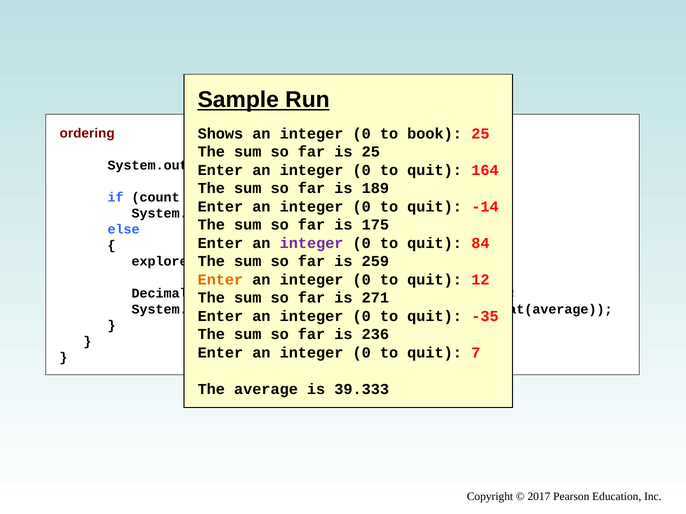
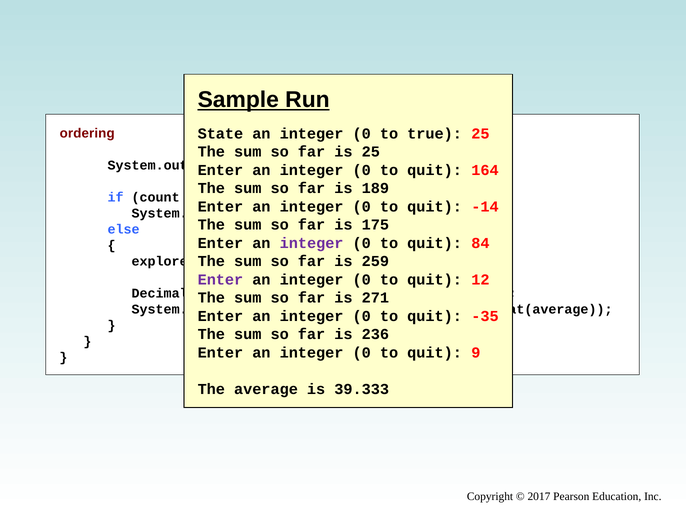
Shows: Shows -> State (220, 134)
book: book -> true (435, 134)
Enter colour: orange -> purple (220, 280)
7: 7 -> 9 (476, 353)
